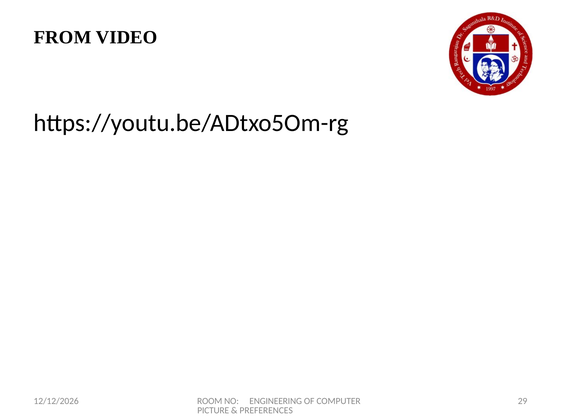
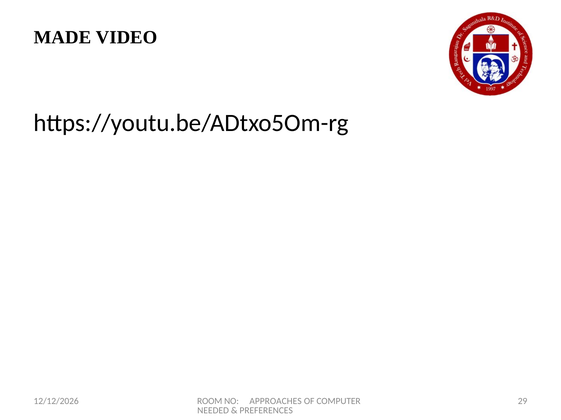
FROM: FROM -> MADE (63, 37)
ENGINEERING: ENGINEERING -> APPROACHES (276, 402)
PICTURE: PICTURE -> NEEDED (213, 411)
